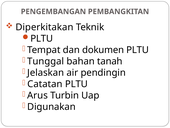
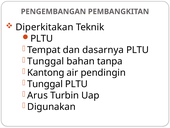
dokumen: dokumen -> dasarnya (103, 50)
tanah: tanah -> tanpa (110, 61)
Jelaskan: Jelaskan -> Kantong (46, 72)
Catatan: Catatan -> Tunggal (45, 84)
